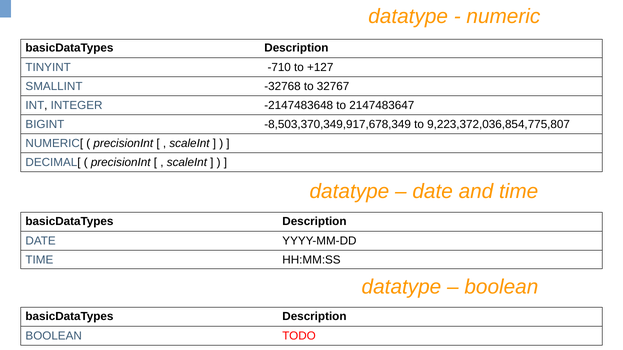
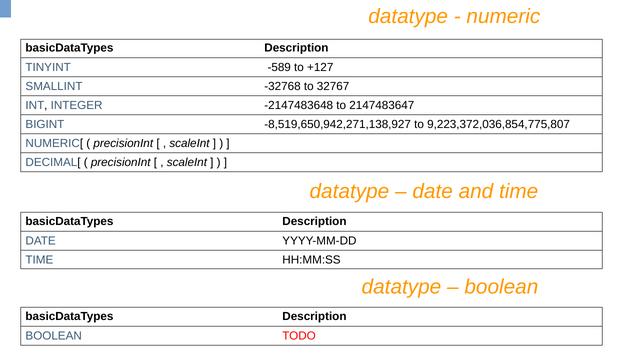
-710: -710 -> -589 (279, 68)
-8,503,370,349,917,678,349: -8,503,370,349,917,678,349 -> -8,519,650,942,271,138,927 (338, 125)
